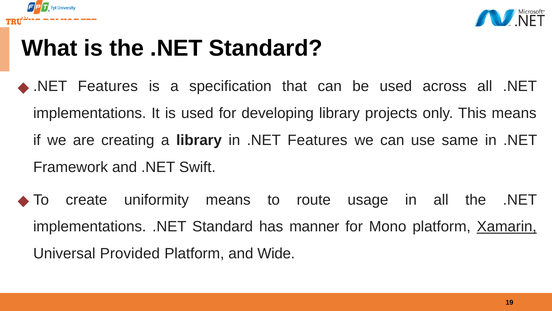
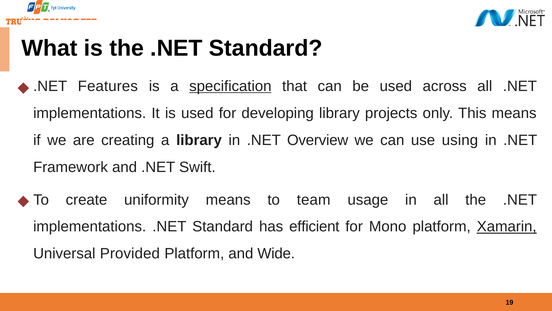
specification underline: none -> present (230, 86)
in .NET Features: Features -> Overview (318, 140)
same: same -> using (460, 140)
route: route -> team (314, 199)
manner: manner -> efficient (314, 226)
